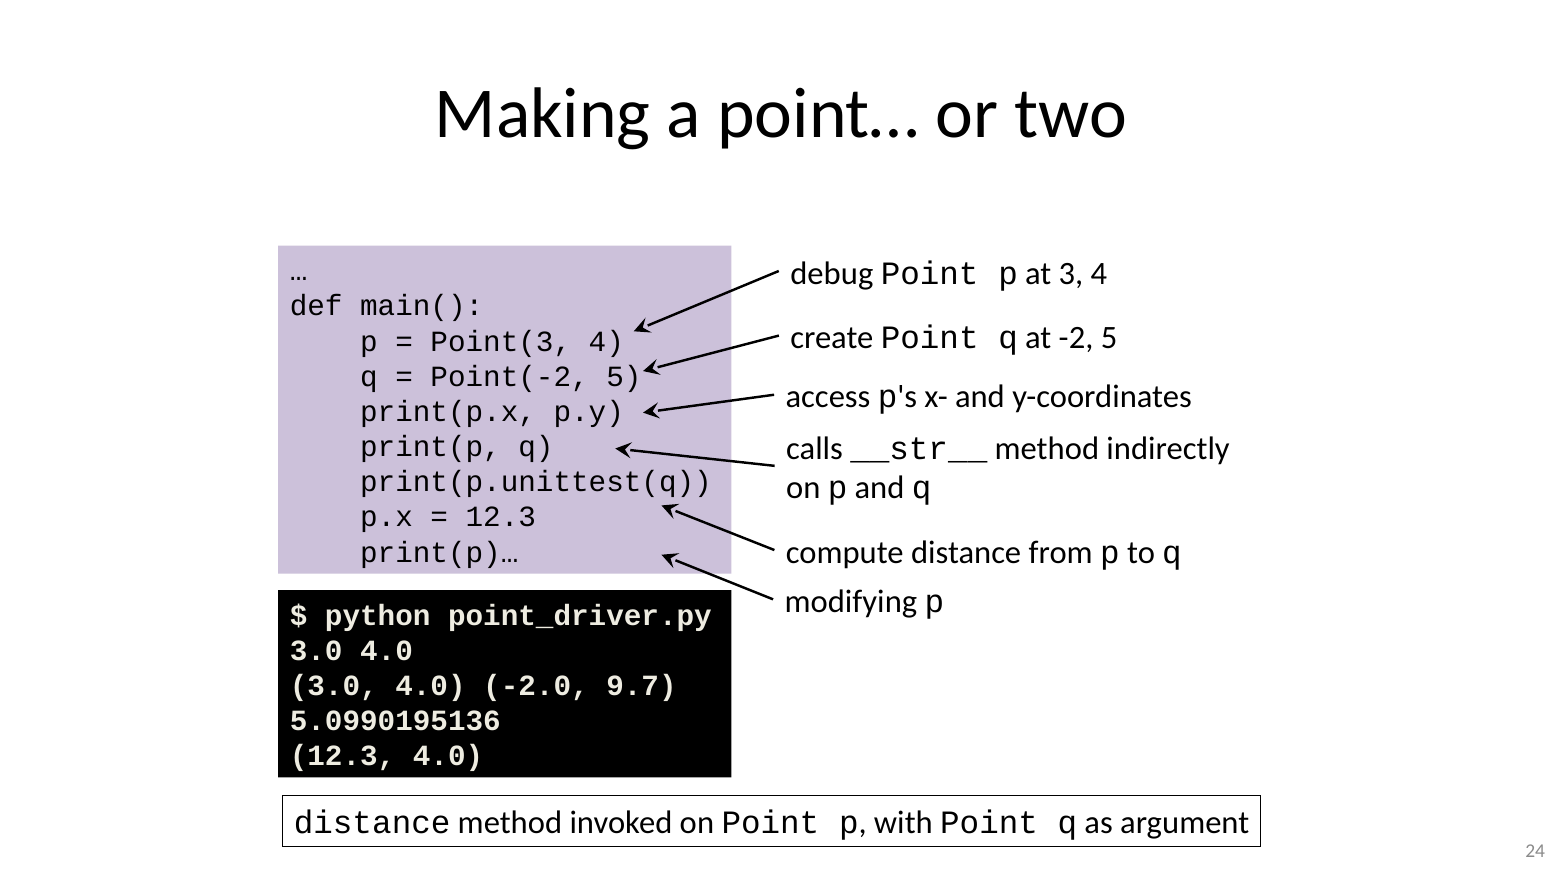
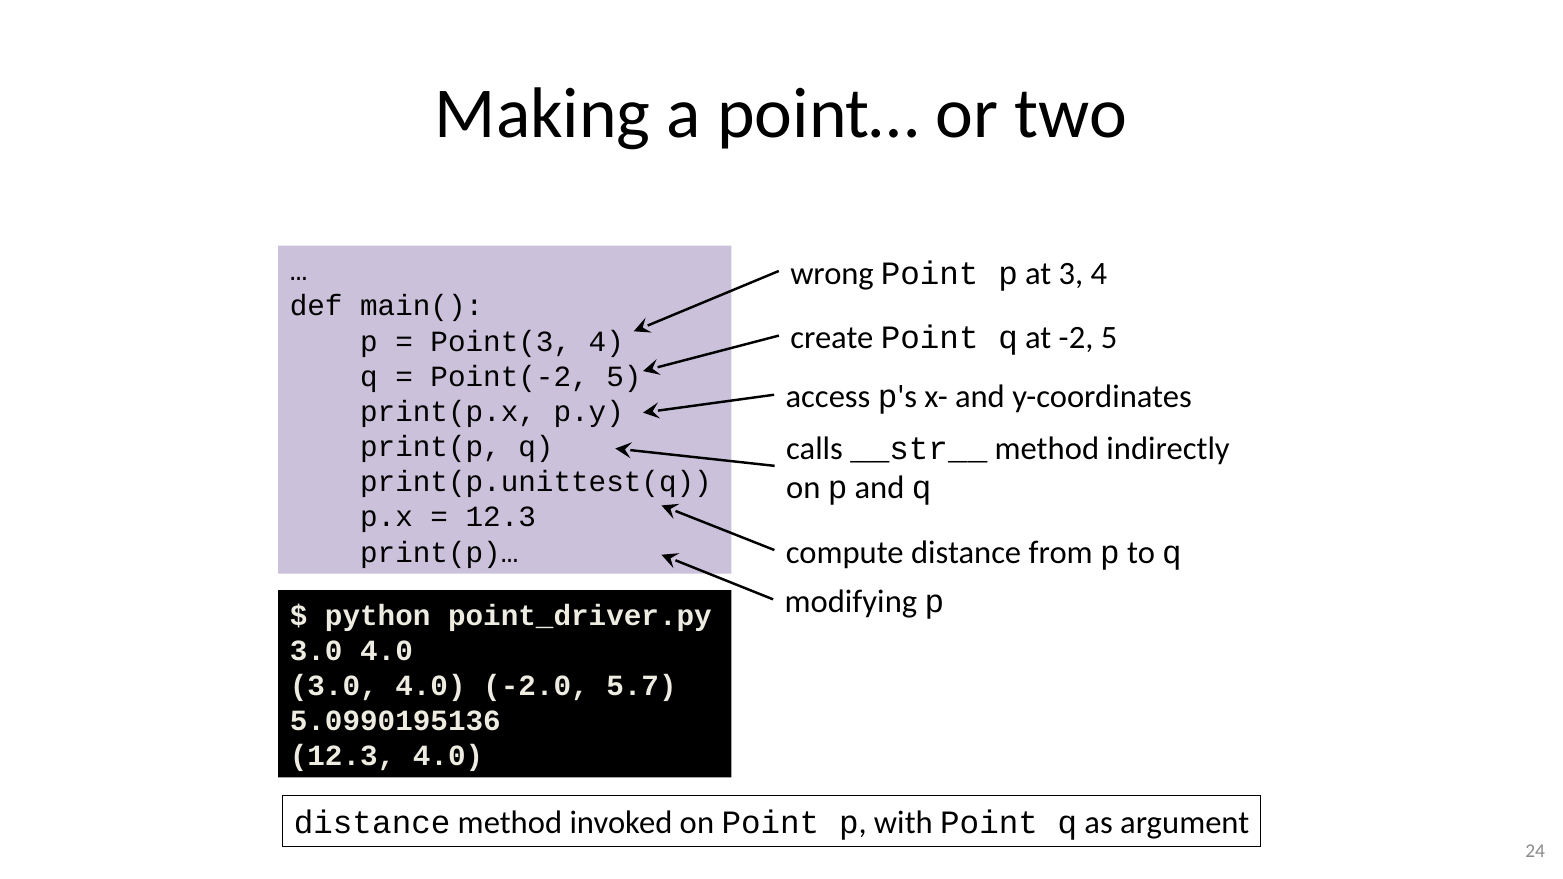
debug: debug -> wrong (832, 273)
9.7: 9.7 -> 5.7 (641, 686)
